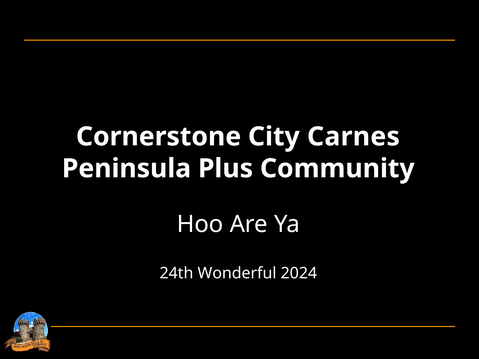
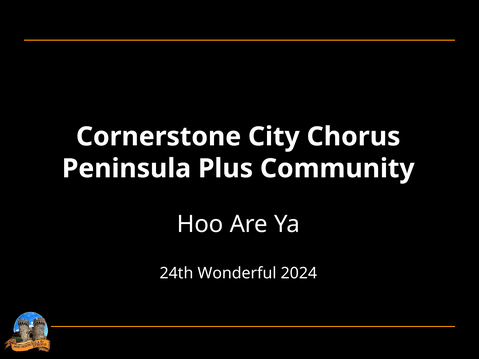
Carnes: Carnes -> Chorus (354, 137)
